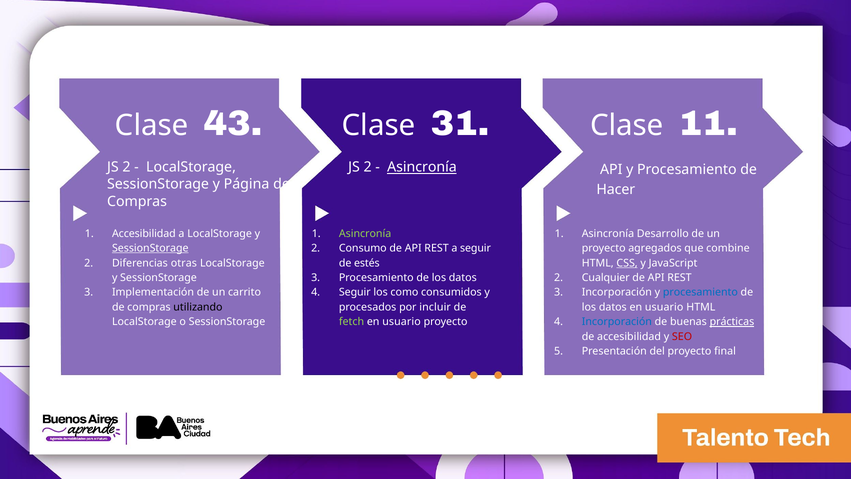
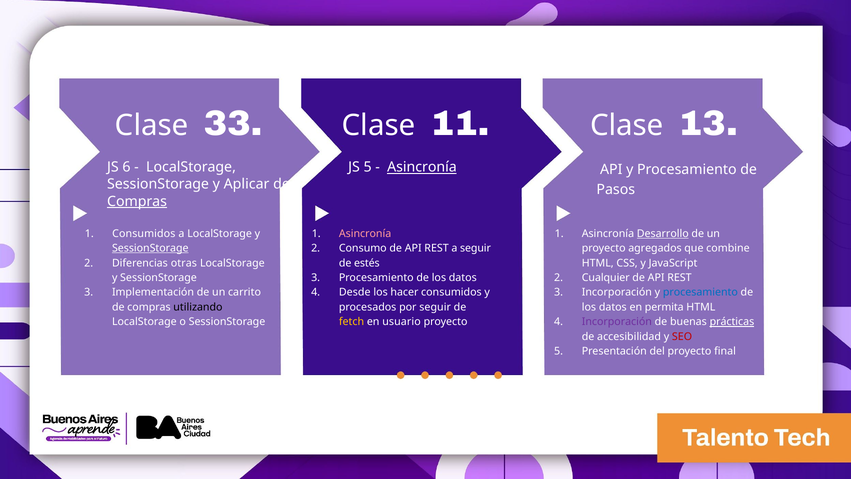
43: 43 -> 33 (233, 124)
31: 31 -> 11 (460, 124)
11: 11 -> 13 (708, 124)
2: 2 -> 6 (126, 167)
2: 2 -> 5 (368, 167)
Página: Página -> Aplicar (247, 184)
Hacer: Hacer -> Pasos (616, 189)
Compras underline: none -> present (137, 201)
Accesibilidad: Accesibilidad -> Consumidos (144, 233)
Asincronía colour: light green -> pink (365, 233)
Desarrollo underline: none -> present (663, 233)
CSS underline: present -> none (627, 263)
Seguir: Seguir -> Desde (355, 292)
como: como -> hacer (404, 292)
por incluir: incluir -> seguir (435, 307)
datos en usuario: usuario -> permita (664, 307)
fetch colour: light green -> yellow (352, 322)
Incorporación colour: blue -> purple (617, 322)
